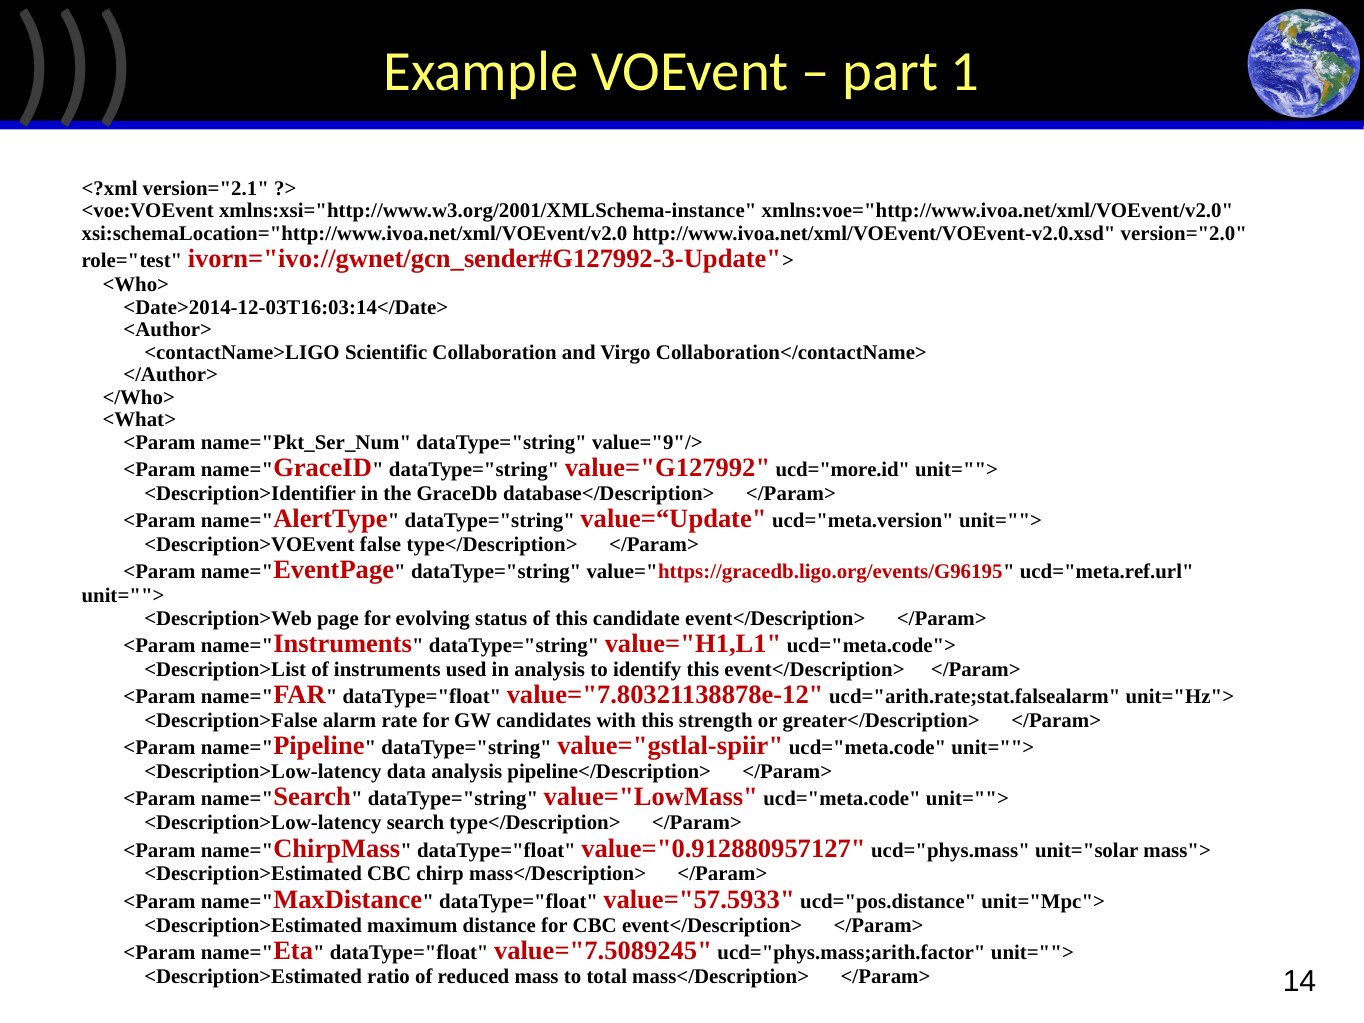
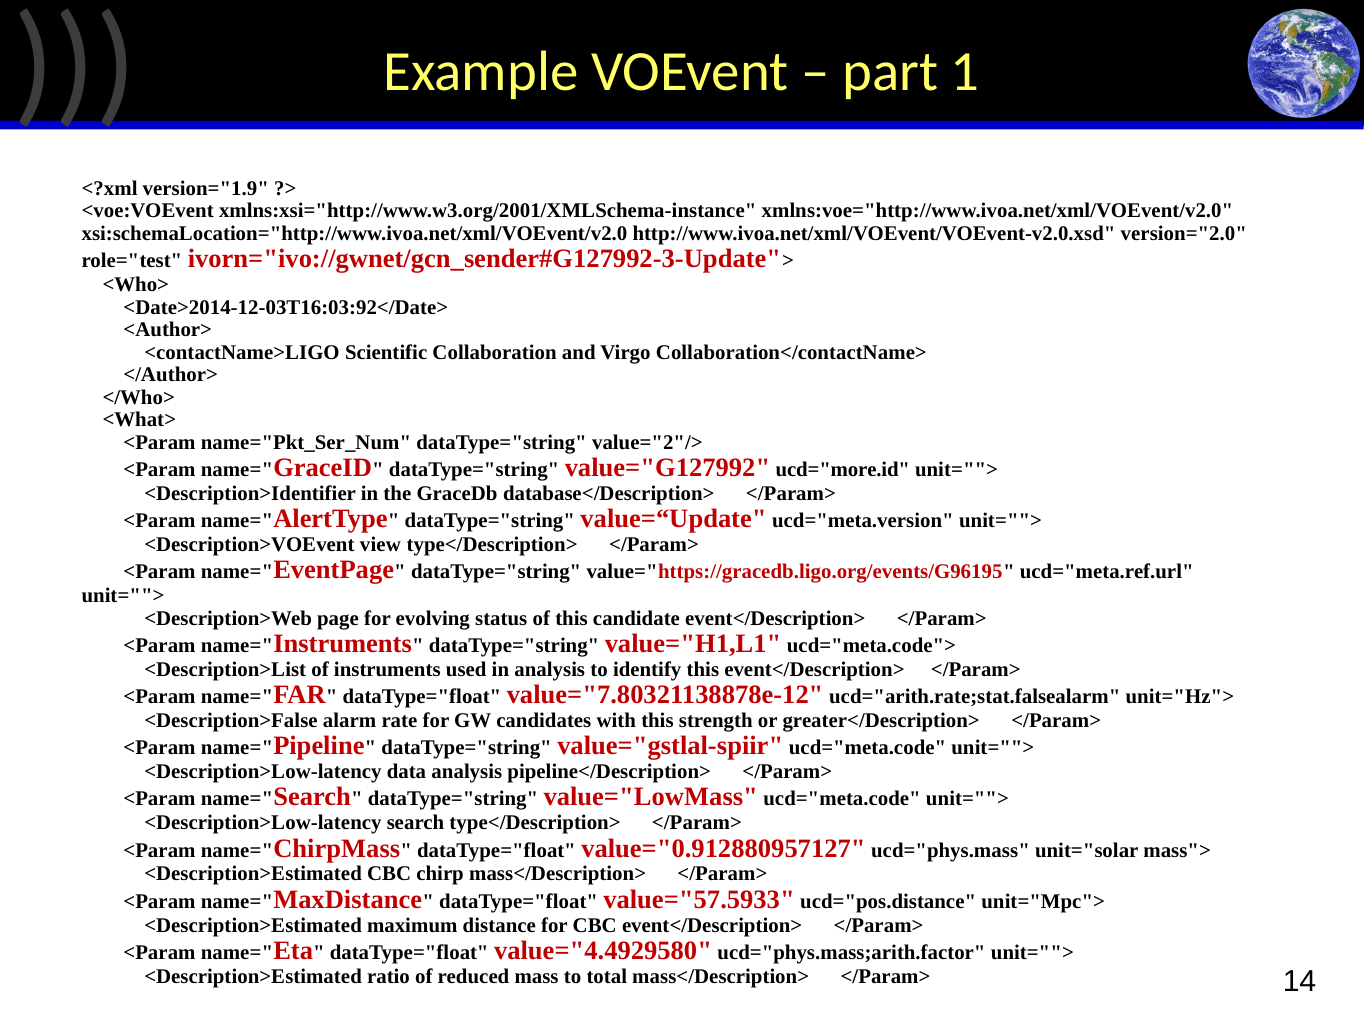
version="2.1: version="2.1 -> version="1.9 (206, 188)
<Date>2014-12-03T16:03:14</Date>: <Date>2014-12-03T16:03:14</Date> -> <Date>2014-12-03T16:03:92</Date> (286, 307)
value="9"/>: value="9"/> -> value="2"/> (647, 442)
false: false -> view (380, 545)
value="7.5089245: value="7.5089245 -> value="4.4929580 (603, 951)
